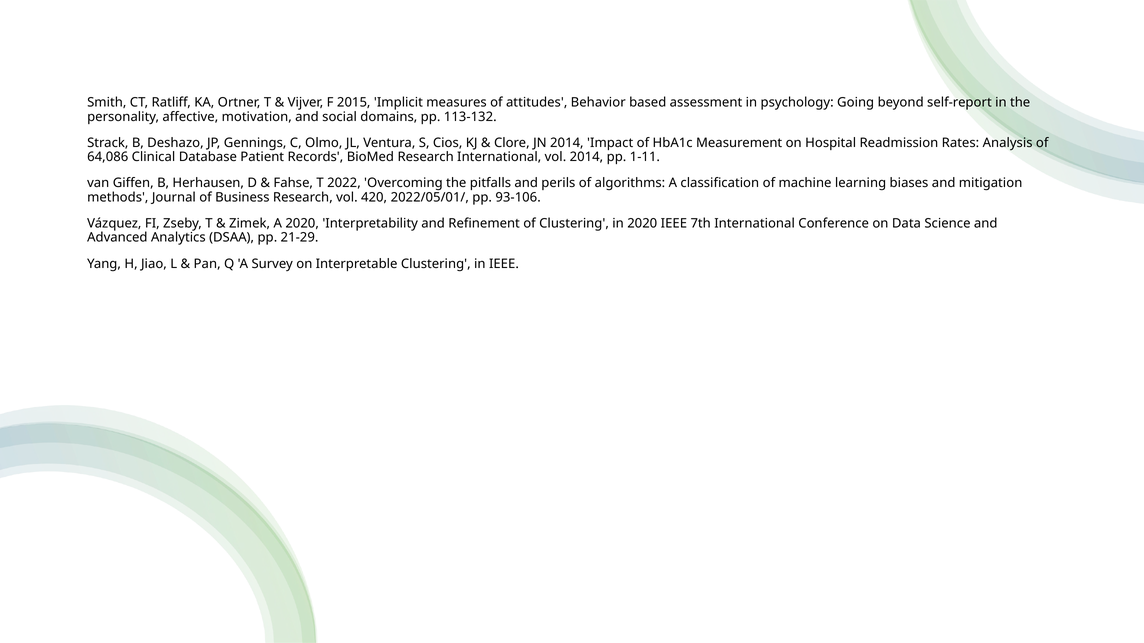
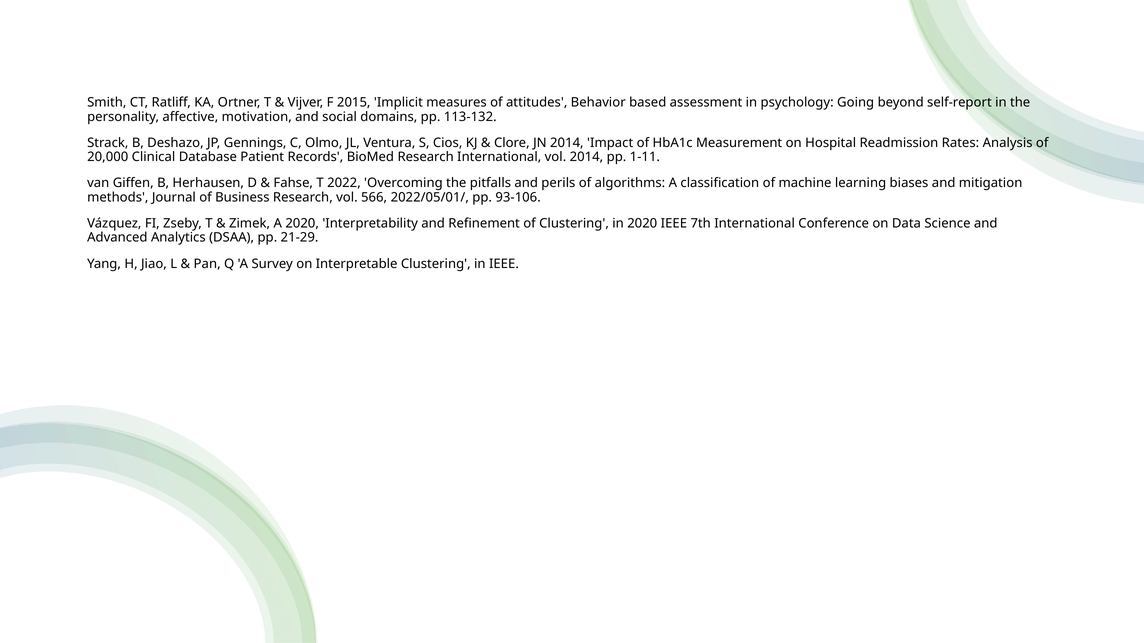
64,086: 64,086 -> 20,000 (108, 157)
420: 420 -> 566 (374, 197)
